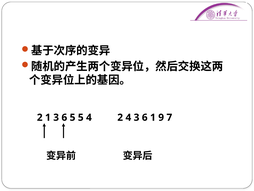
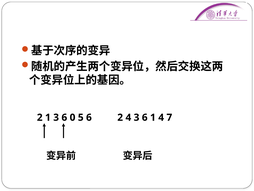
5: 5 -> 0 (73, 117)
5 4: 4 -> 6 (89, 117)
1 9: 9 -> 4 (161, 117)
